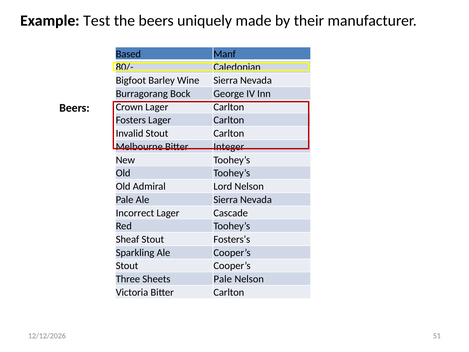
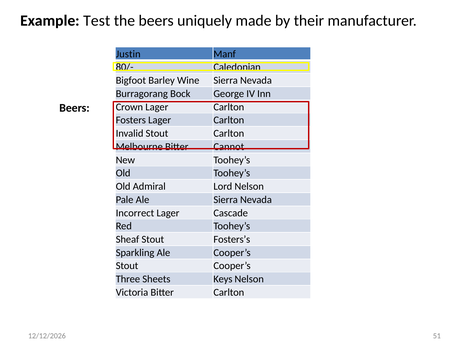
Based: Based -> Justin (128, 54)
Integer: Integer -> Cannot (229, 147)
Sheets Pale: Pale -> Keys (223, 279)
